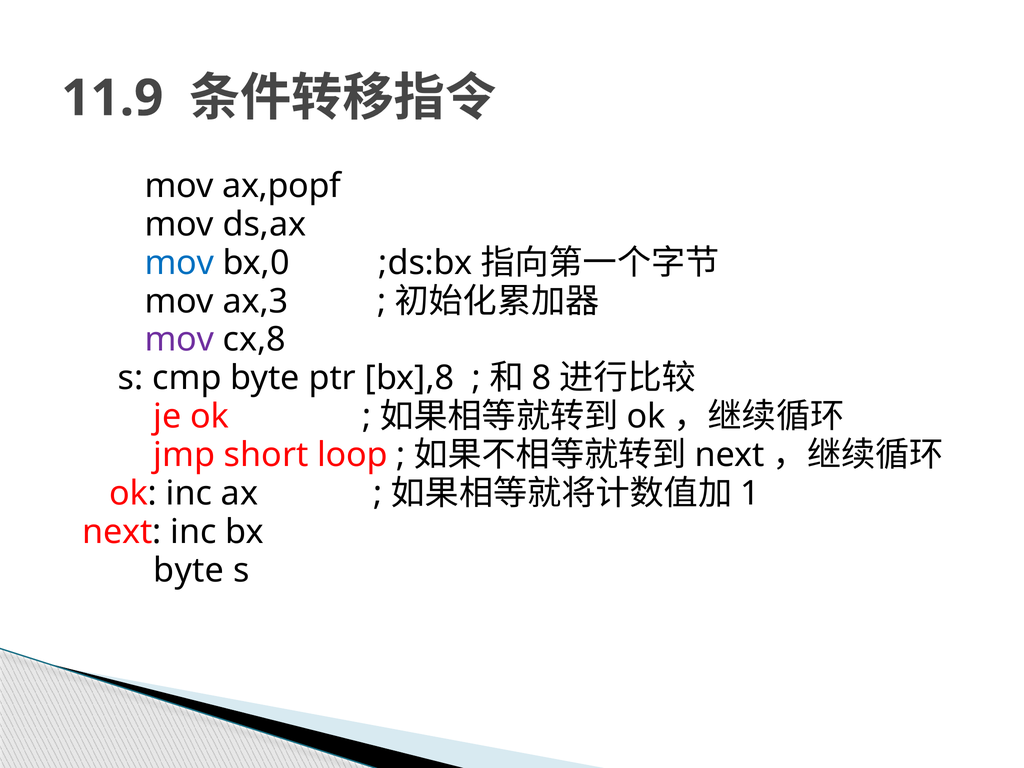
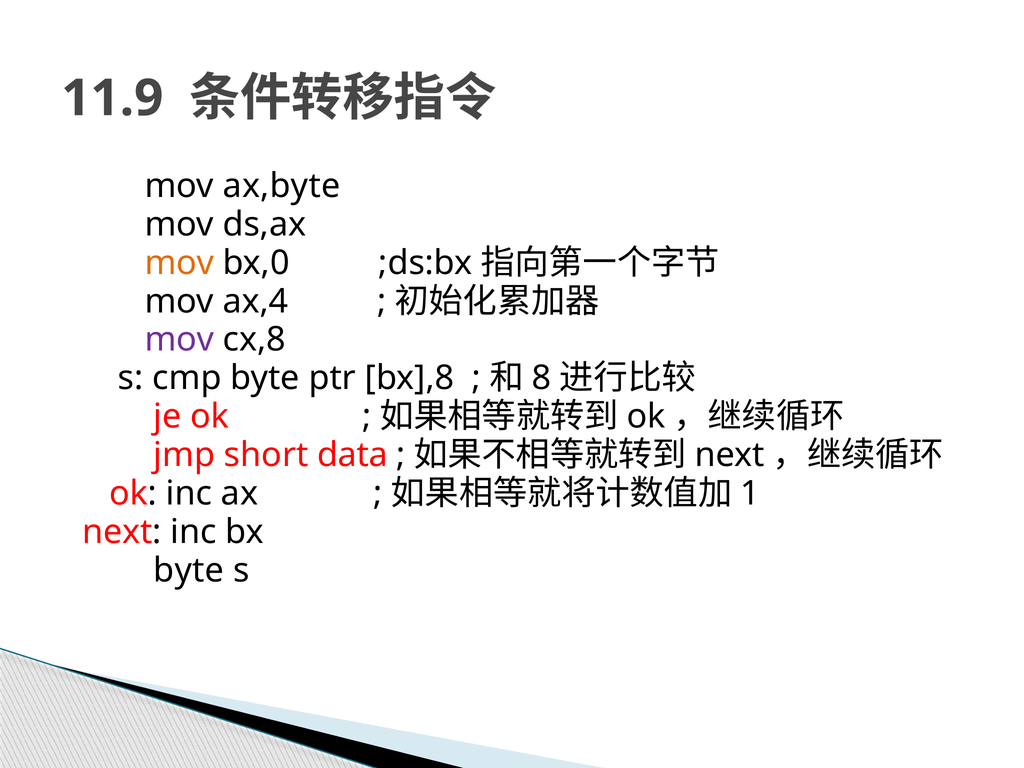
ax,popf: ax,popf -> ax,byte (281, 186)
mov colour: blue -> orange (179, 263)
ax,3: ax,3 -> ax,4 (256, 301)
loop: loop -> data (352, 455)
